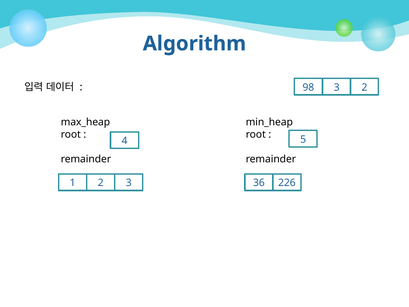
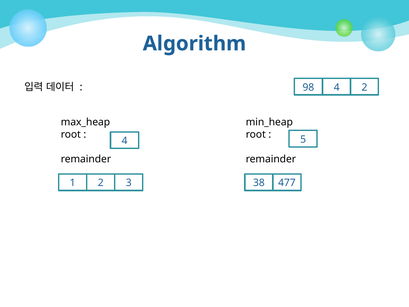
98 3: 3 -> 4 (337, 87)
36: 36 -> 38 (259, 183)
226: 226 -> 477 (287, 183)
